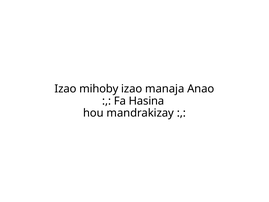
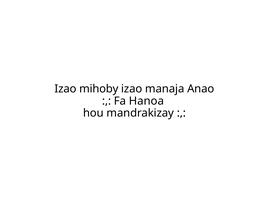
Hasina: Hasina -> Hanoa (146, 101)
